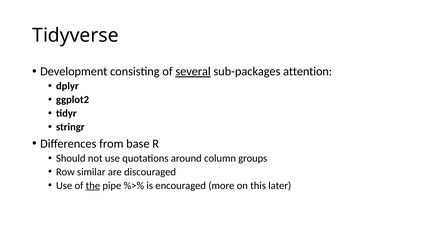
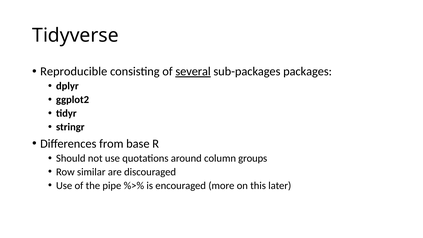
Development: Development -> Reproducible (74, 71)
attention: attention -> packages (308, 71)
the underline: present -> none (93, 185)
